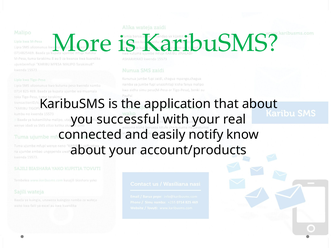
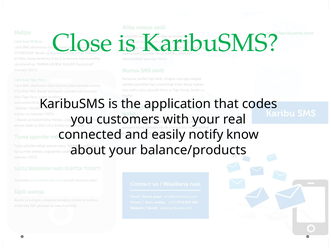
More: More -> Close (82, 43)
that about: about -> codes (260, 104)
successful: successful -> customers (128, 119)
account/products: account/products -> balance/products (193, 150)
